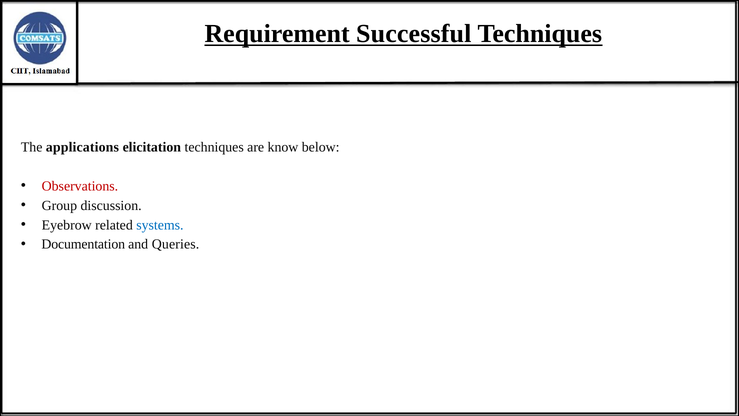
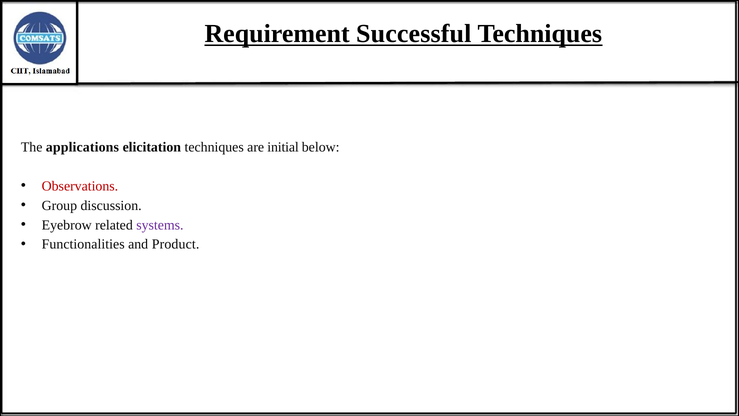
know: know -> initial (283, 147)
systems colour: blue -> purple (160, 225)
Documentation: Documentation -> Functionalities (83, 244)
Queries: Queries -> Product (176, 244)
